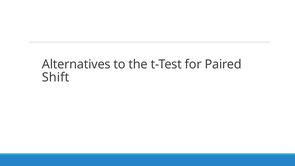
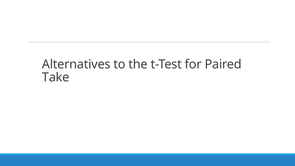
Shift: Shift -> Take (56, 77)
